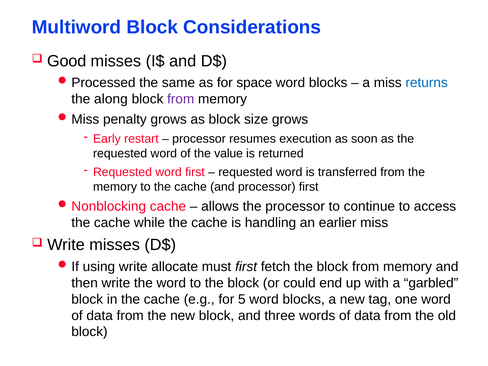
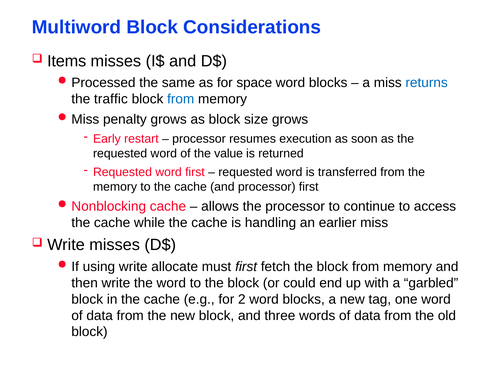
Good: Good -> Items (67, 61)
along: along -> traffic (111, 99)
from colour: purple -> blue (181, 99)
5: 5 -> 2 (242, 299)
